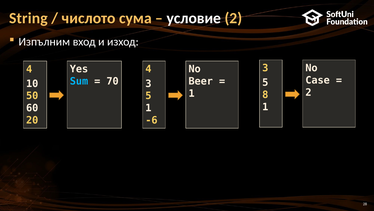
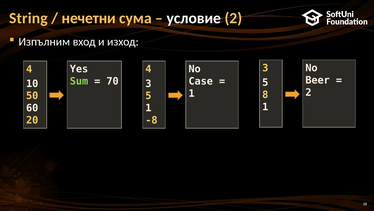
числото: числото -> нечетни (89, 18)
Case: Case -> Beer (318, 80)
Sum colour: light blue -> light green (79, 81)
Beer: Beer -> Case (201, 81)
-6: -6 -> -8 (151, 120)
